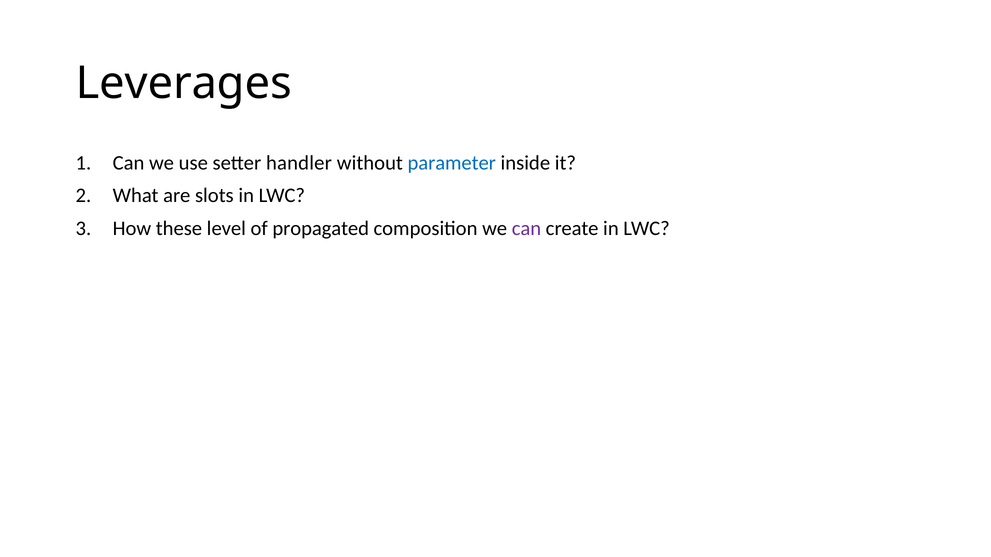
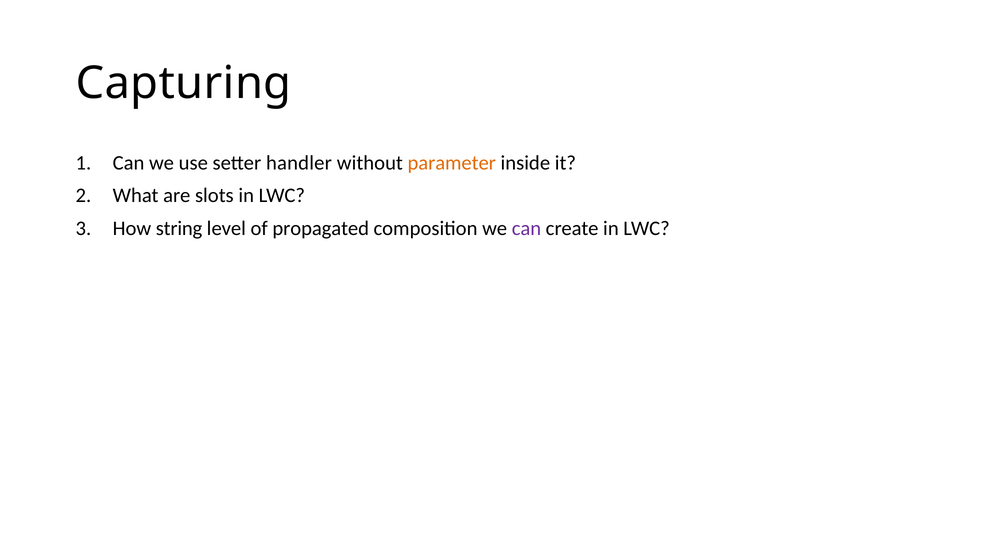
Leverages: Leverages -> Capturing (183, 83)
parameter colour: blue -> orange (452, 163)
these: these -> string (179, 228)
